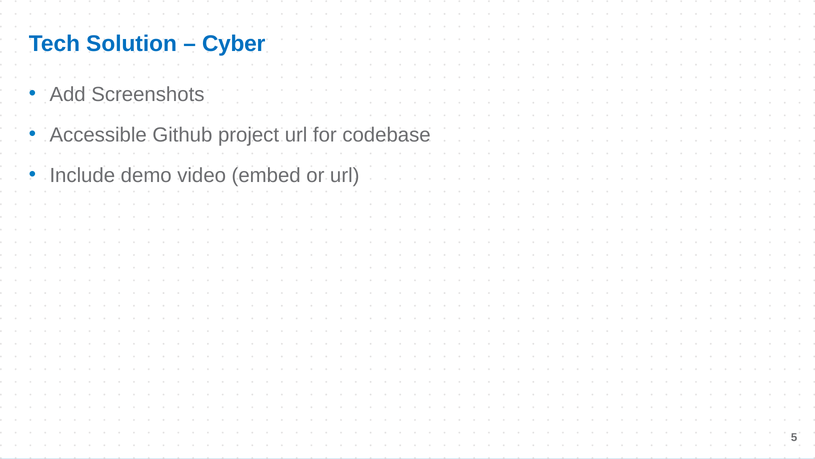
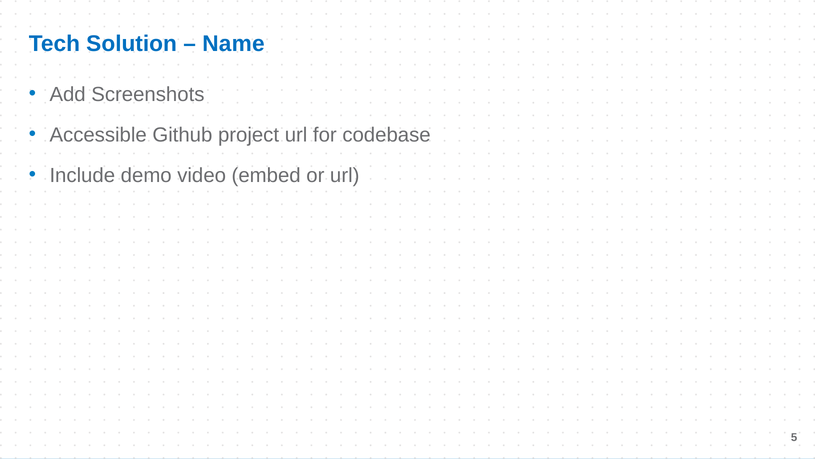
Cyber: Cyber -> Name (233, 44)
